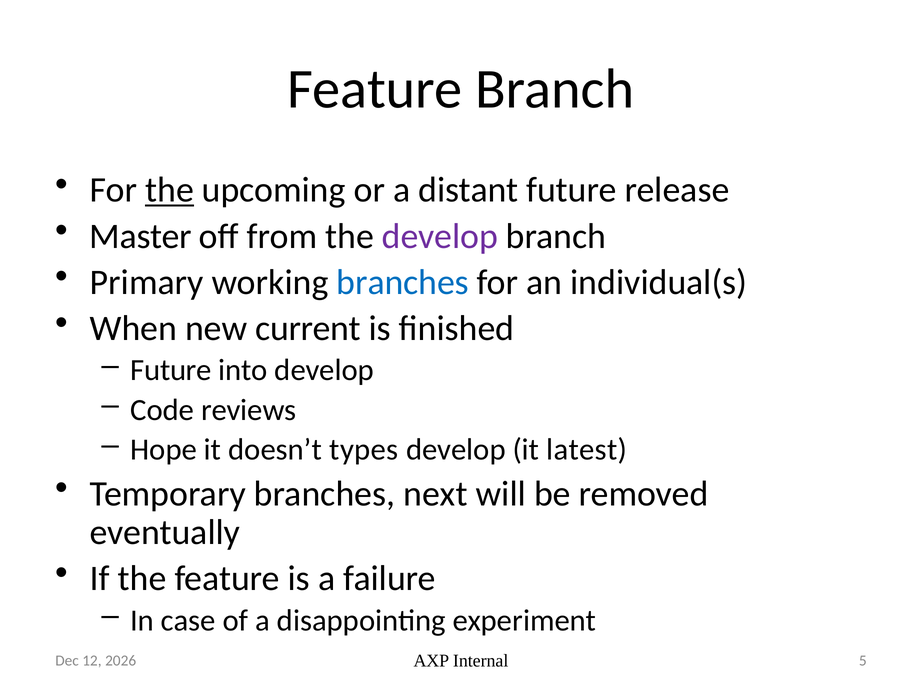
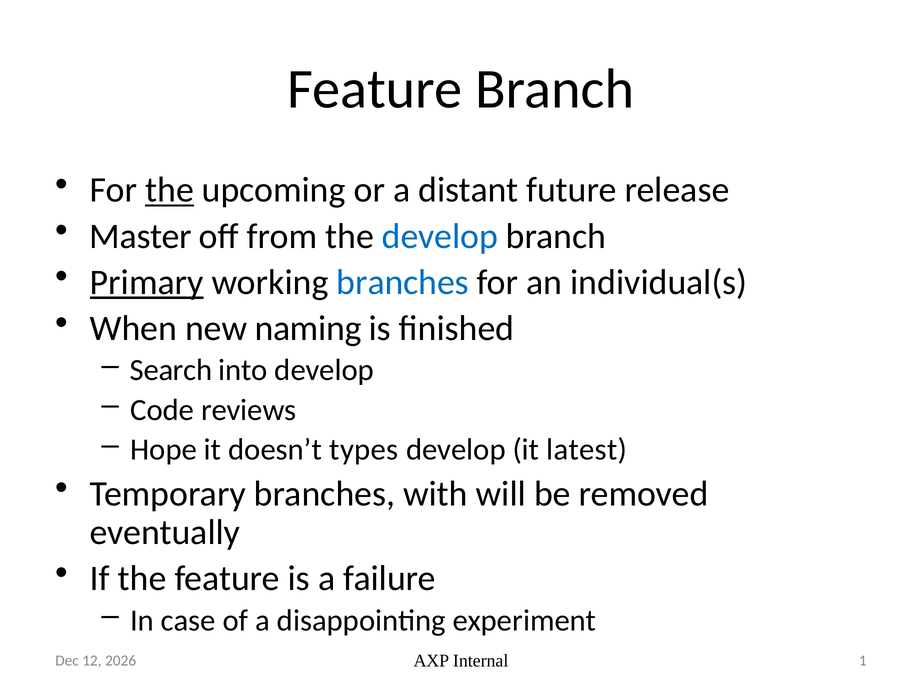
develop colour: purple -> blue (440, 236)
Primary underline: none -> present (147, 282)
current: current -> naming (308, 328)
Future: Future -> Search (171, 370)
next: next -> with (435, 493)
5: 5 -> 1 (863, 660)
